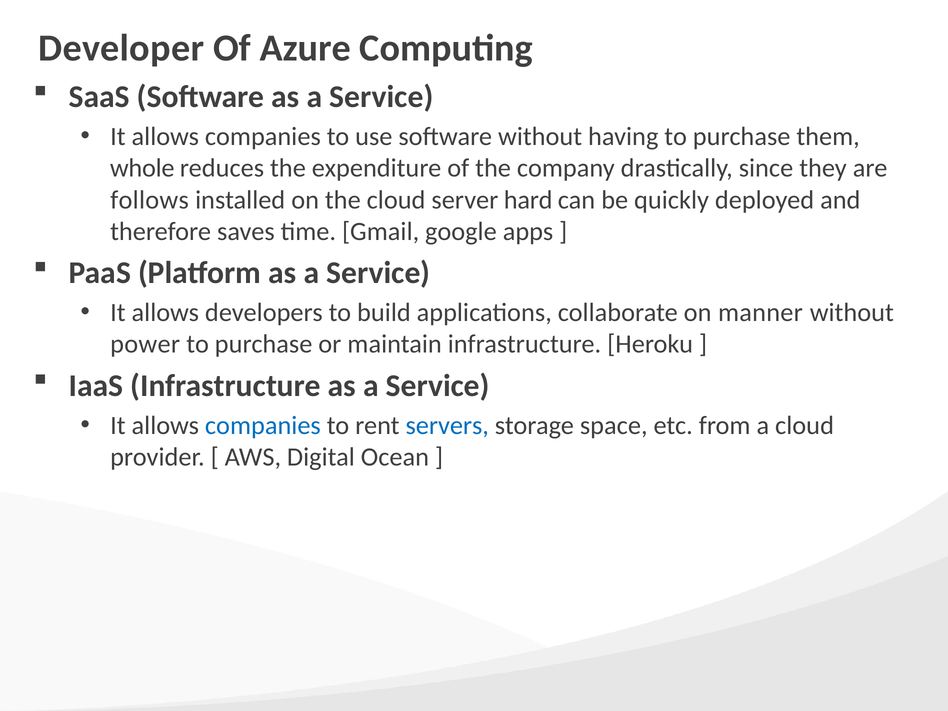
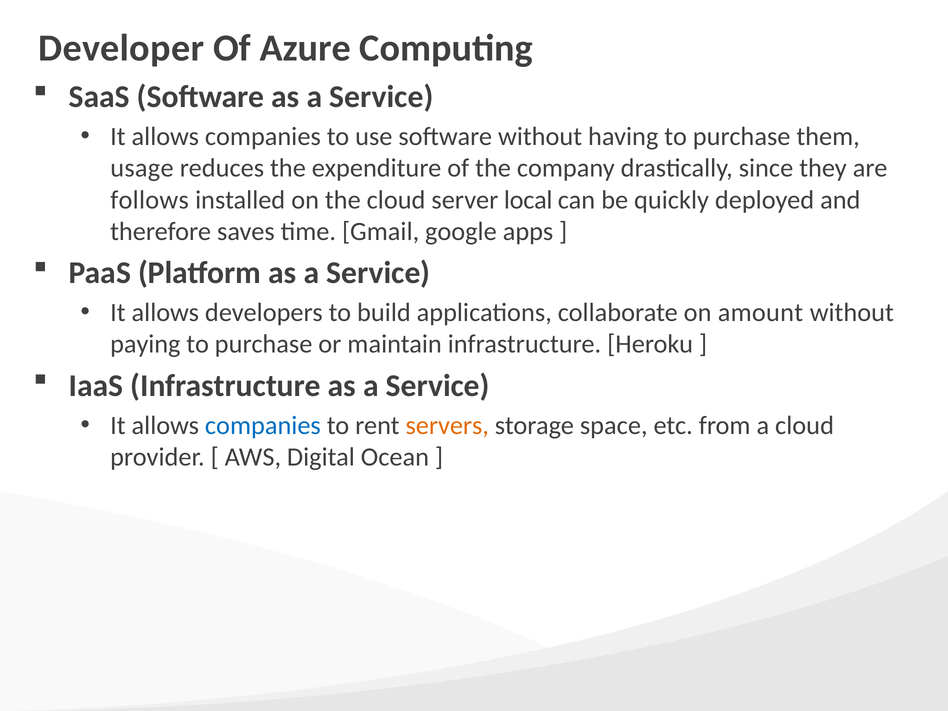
whole: whole -> usage (142, 168)
hard: hard -> local (528, 200)
manner: manner -> amount (760, 313)
power: power -> paying (145, 344)
servers colour: blue -> orange (447, 425)
